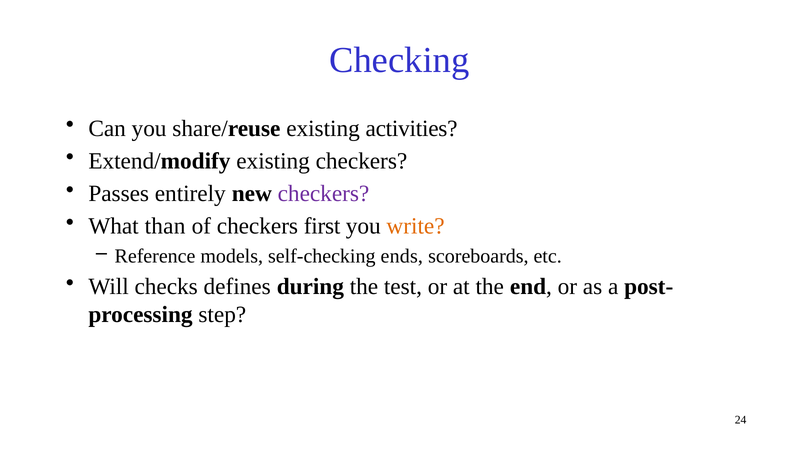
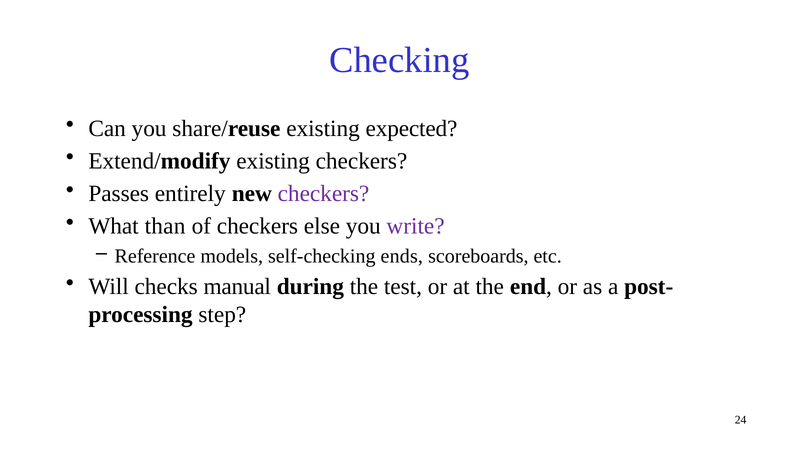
activities: activities -> expected (411, 128)
first: first -> else (322, 226)
write colour: orange -> purple (416, 226)
defines: defines -> manual (237, 287)
